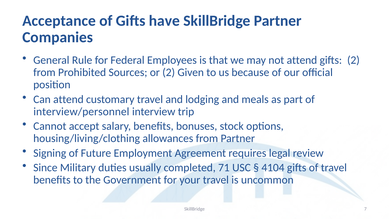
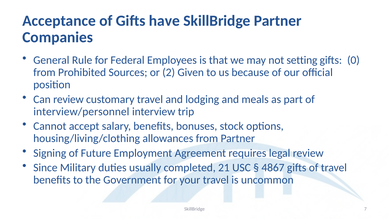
not attend: attend -> setting (302, 60)
gifts 2: 2 -> 0 (353, 60)
Can attend: attend -> review (68, 99)
71: 71 -> 21 (224, 167)
4104: 4104 -> 4867 (273, 167)
